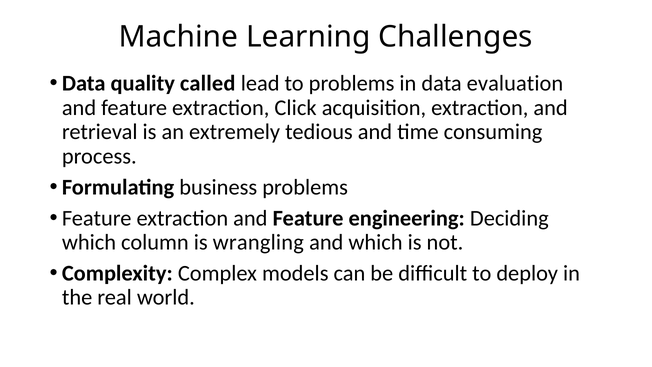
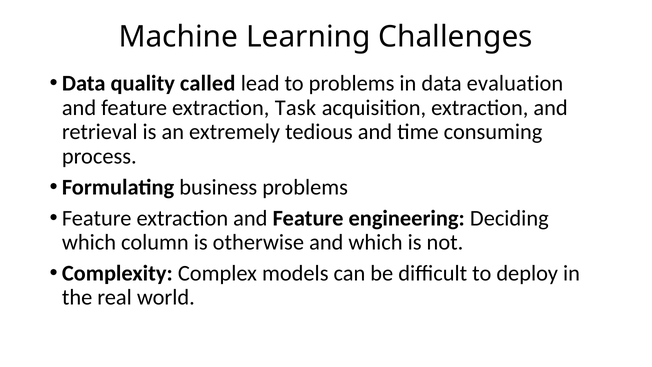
Click: Click -> Task (295, 108)
wrangling: wrangling -> otherwise (258, 242)
